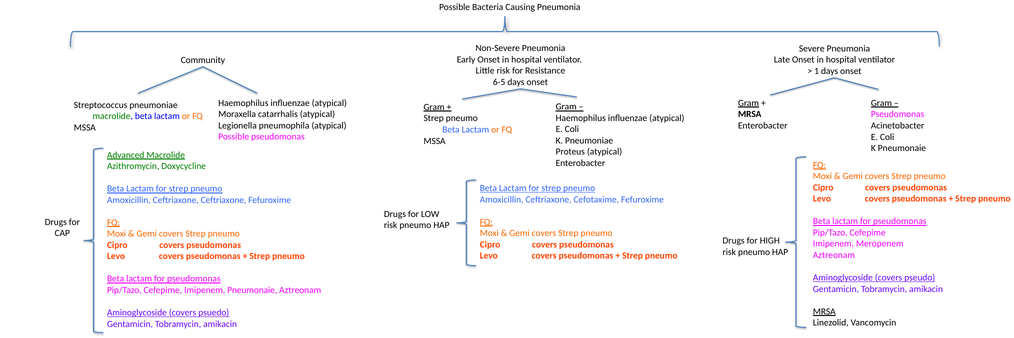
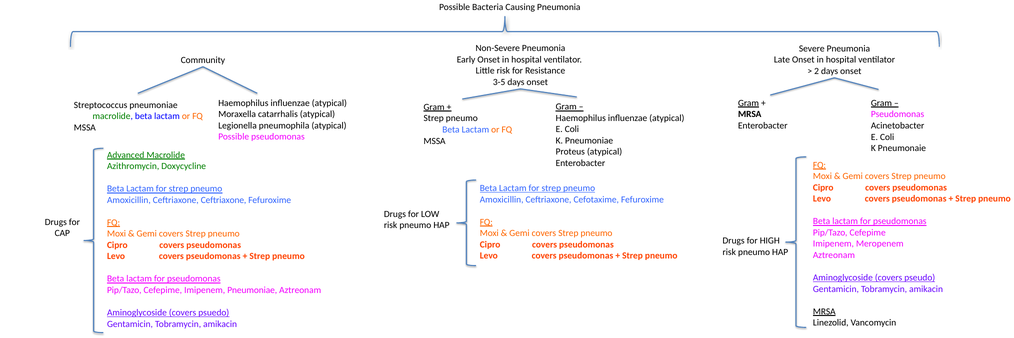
1: 1 -> 2 (817, 71)
6-5: 6-5 -> 3-5 (499, 82)
Imipenem Pneumonaie: Pneumonaie -> Pneumoniae (252, 290)
